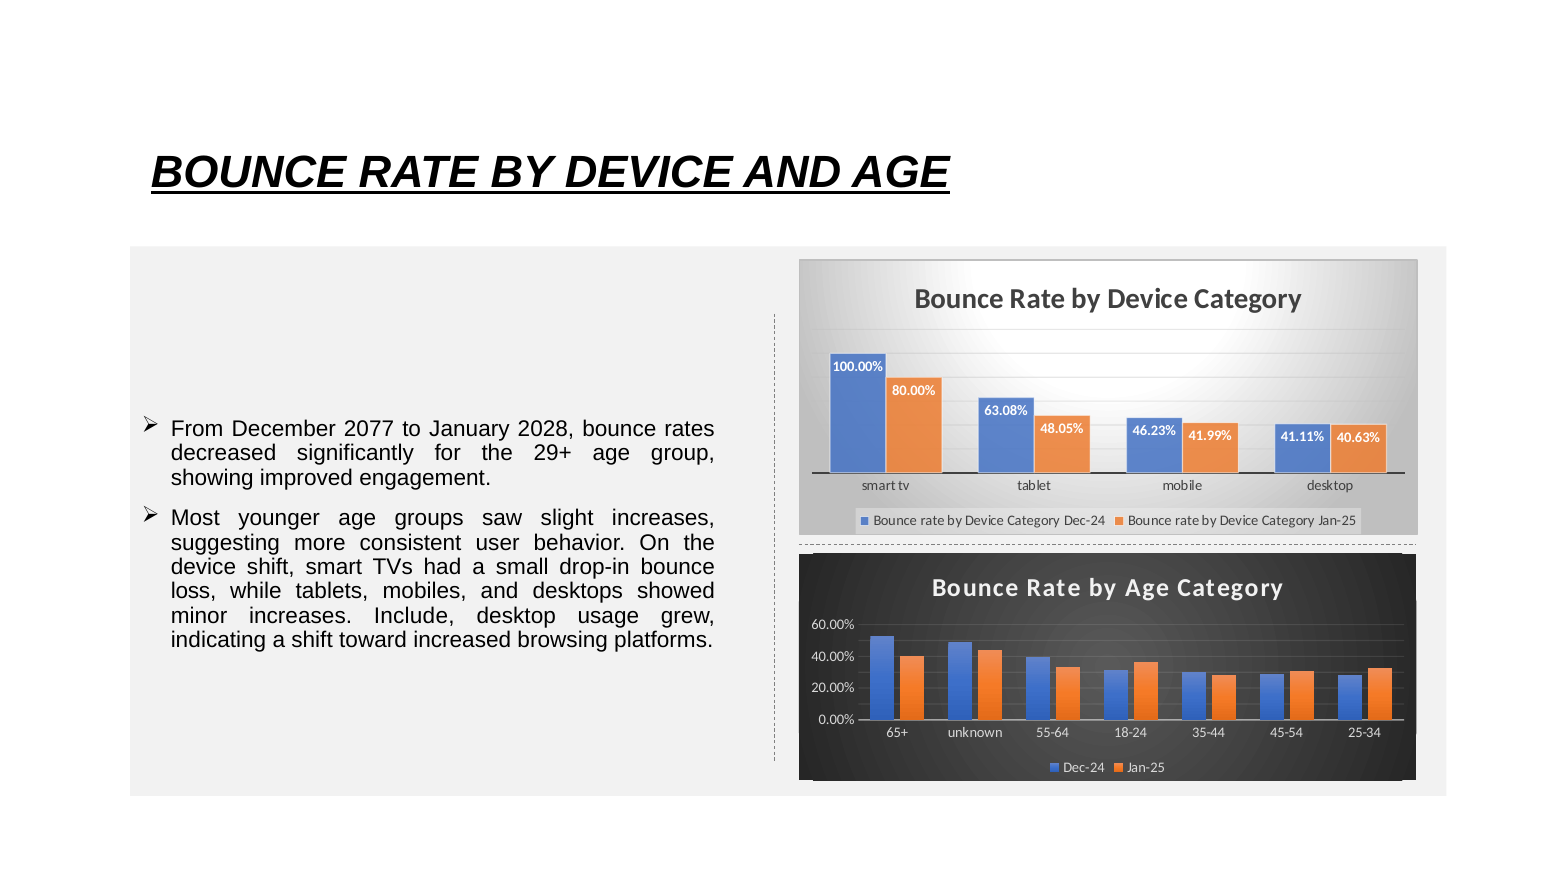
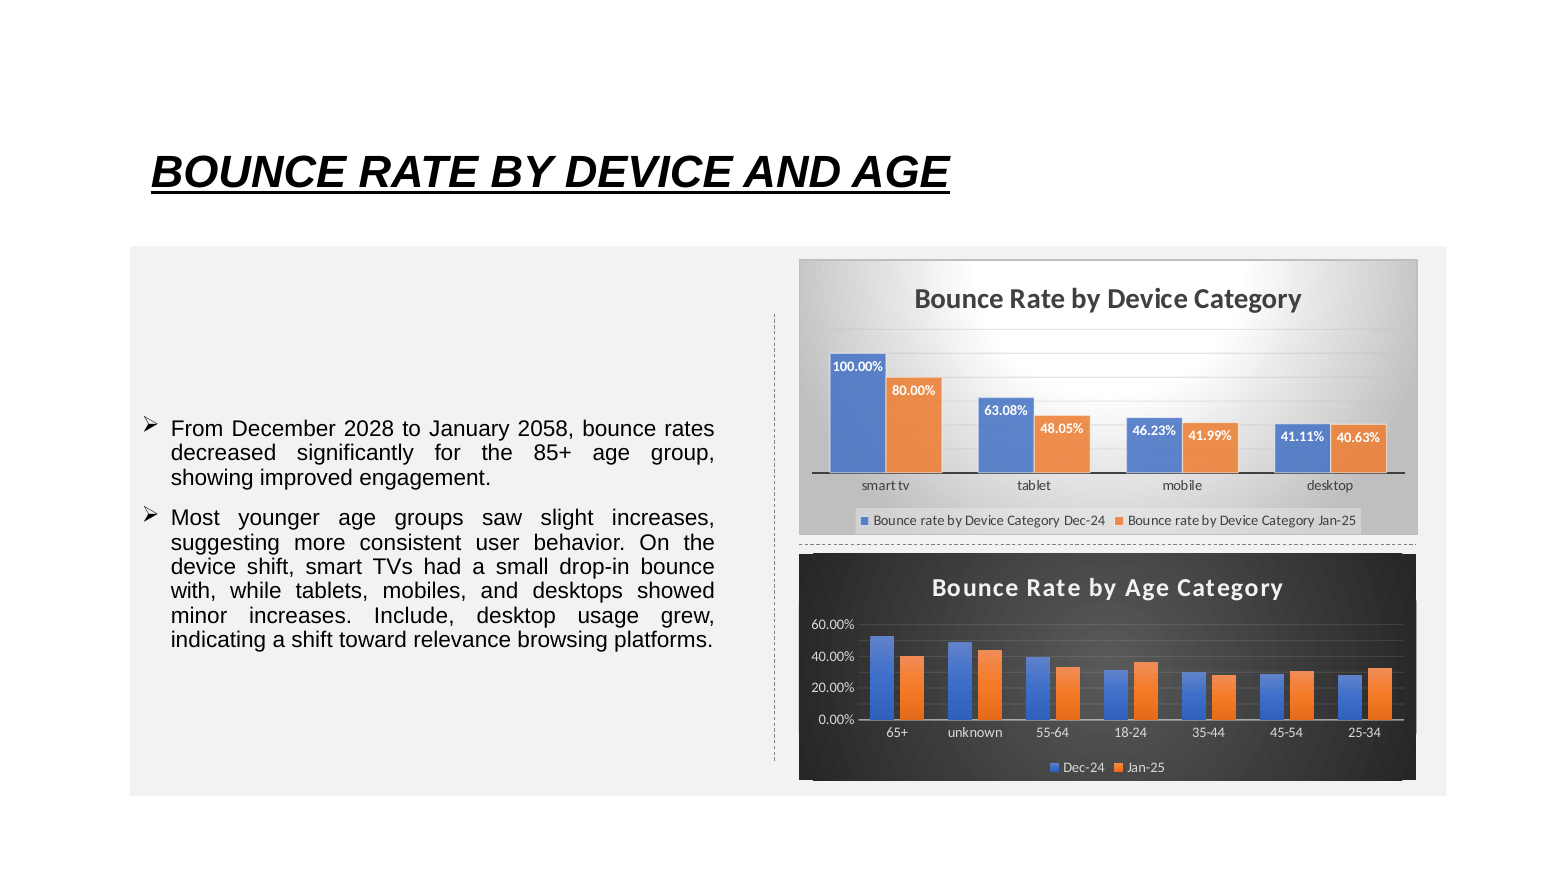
2077: 2077 -> 2028 (369, 429)
2028: 2028 -> 2058 (546, 429)
29+: 29+ -> 85+ (553, 453)
loss: loss -> with (194, 591)
increased: increased -> relevance (462, 640)
